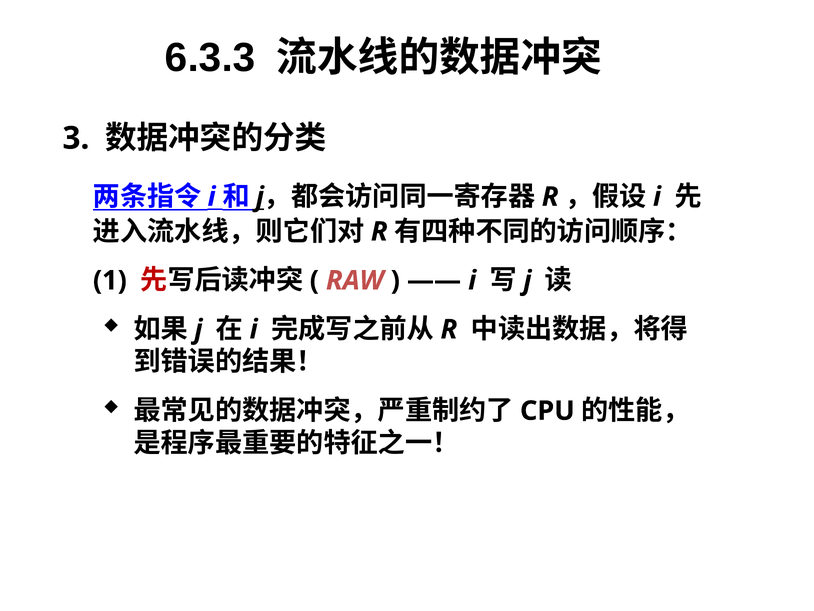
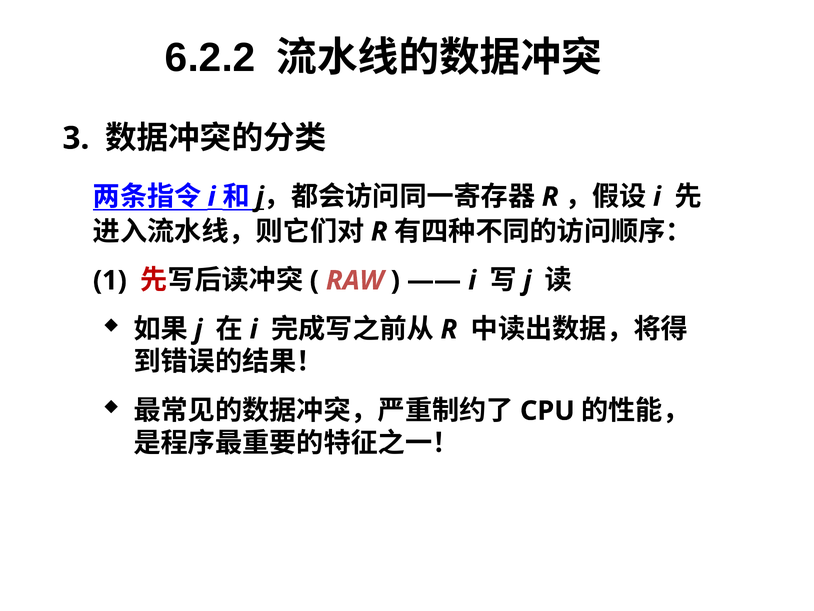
6.3.3: 6.3.3 -> 6.2.2 (210, 58)
